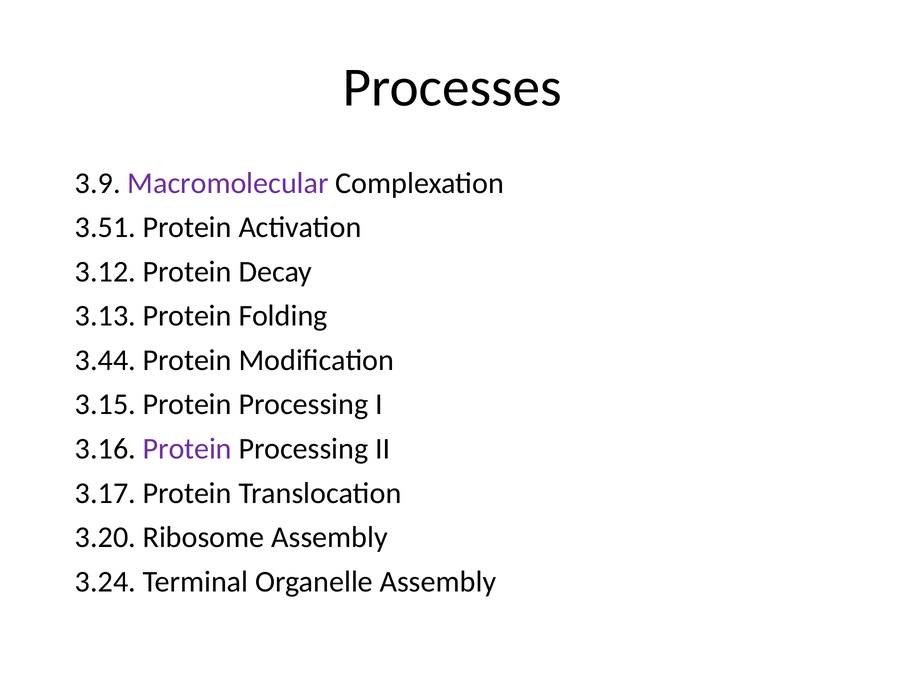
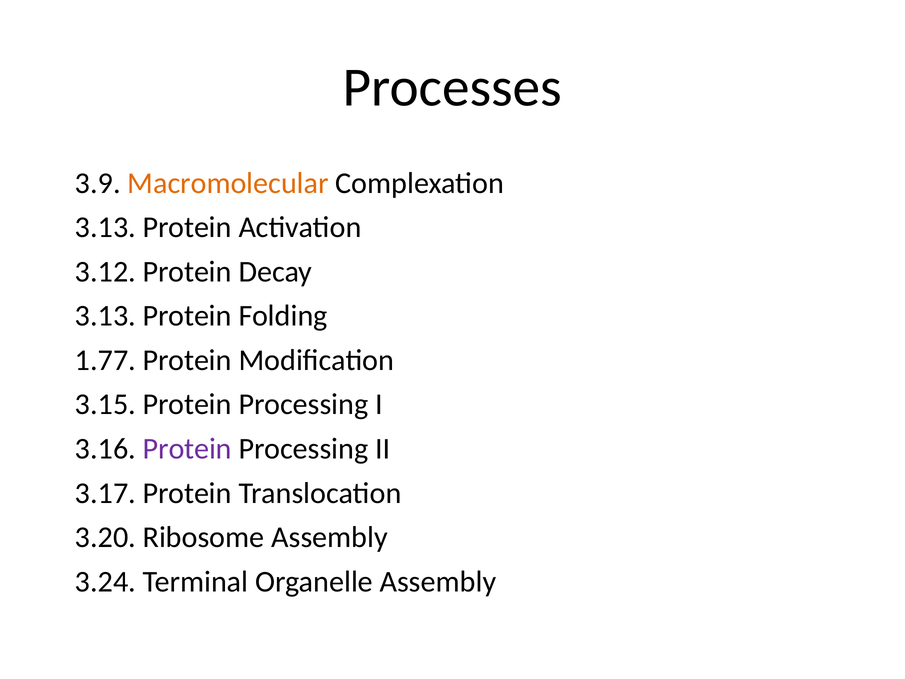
Macromolecular colour: purple -> orange (228, 183)
3.51: 3.51 -> 3.13 (105, 227)
3.44: 3.44 -> 1.77 (105, 360)
